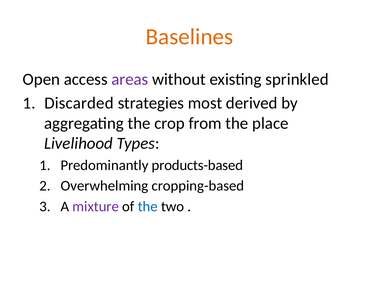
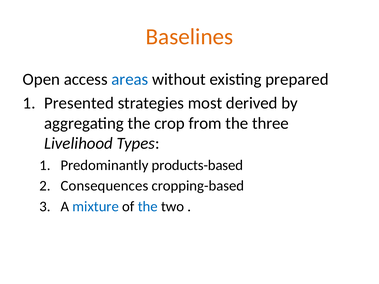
areas colour: purple -> blue (130, 80)
sprinkled: sprinkled -> prepared (297, 80)
Discarded: Discarded -> Presented (79, 103)
place: place -> three (270, 123)
Overwhelming: Overwhelming -> Consequences (104, 186)
mixture colour: purple -> blue (96, 207)
